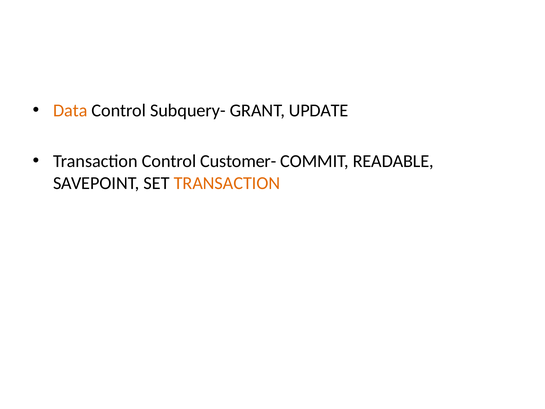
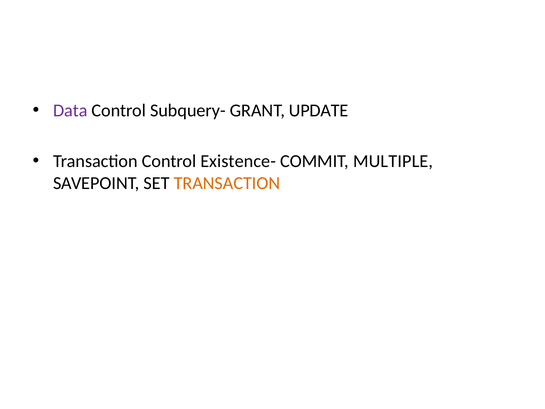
Data colour: orange -> purple (70, 110)
Customer-: Customer- -> Existence- (238, 161)
READABLE: READABLE -> MULTIPLE (393, 161)
